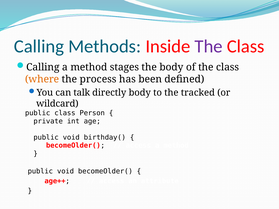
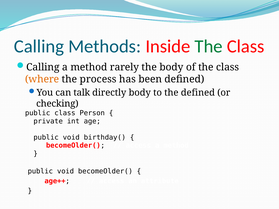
The colour: purple -> green (209, 46)
stages: stages -> rarely (124, 67)
the tracked: tracked -> defined (198, 93)
wildcard: wildcard -> checking (57, 104)
